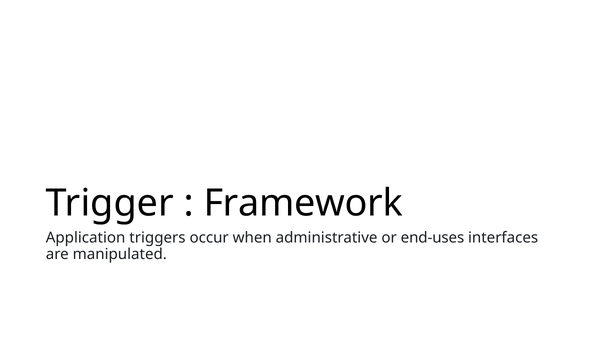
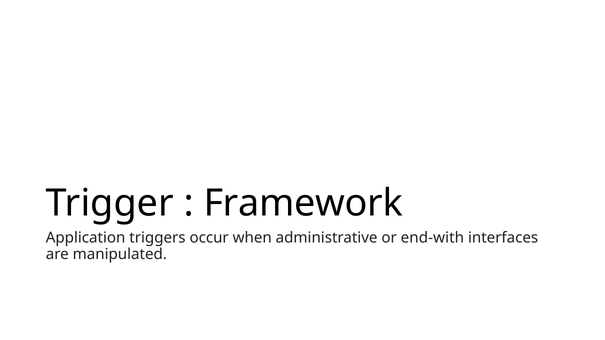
end-uses: end-uses -> end-with (432, 238)
